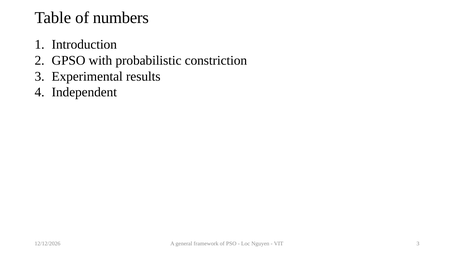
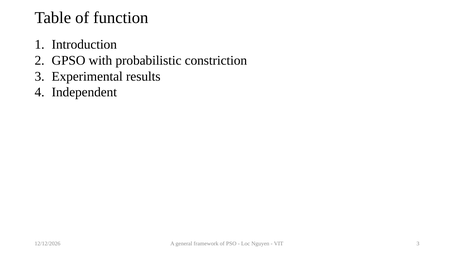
numbers: numbers -> function (121, 18)
